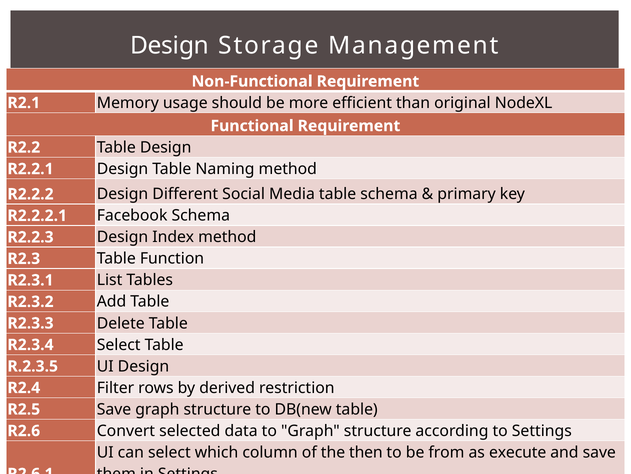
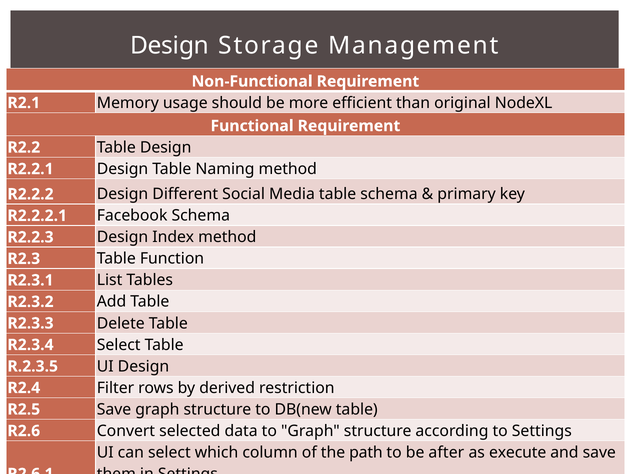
then: then -> path (366, 452)
from: from -> after (446, 452)
